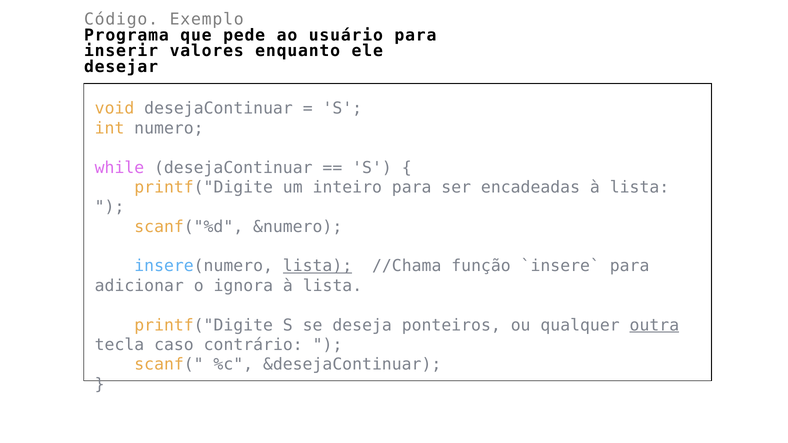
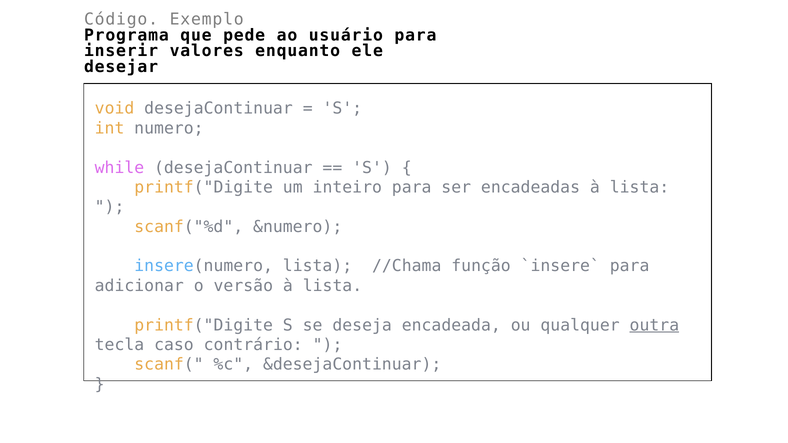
lista underline: present -> none (318, 266)
ignora: ignora -> versão (243, 286)
ponteiros: ponteiros -> encadeada (451, 325)
